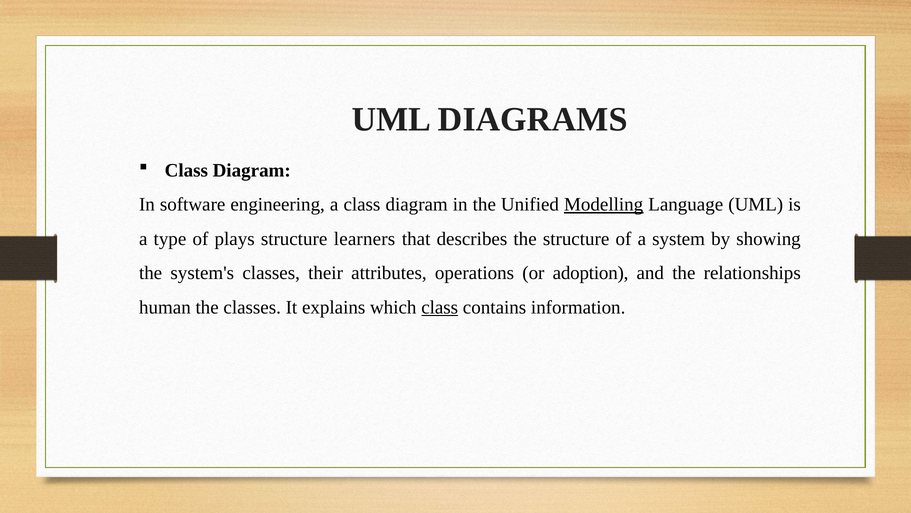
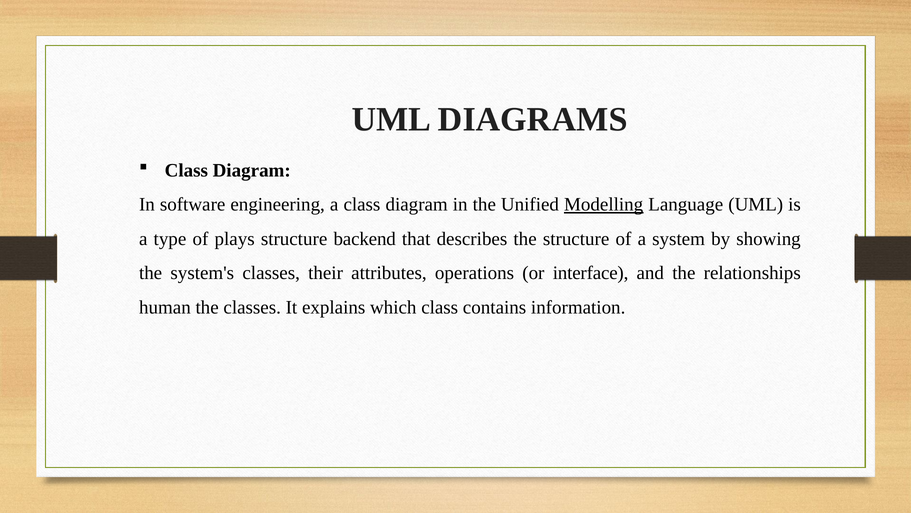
learners: learners -> backend (365, 239)
adoption: adoption -> interface (591, 273)
class underline: present -> none (440, 307)
